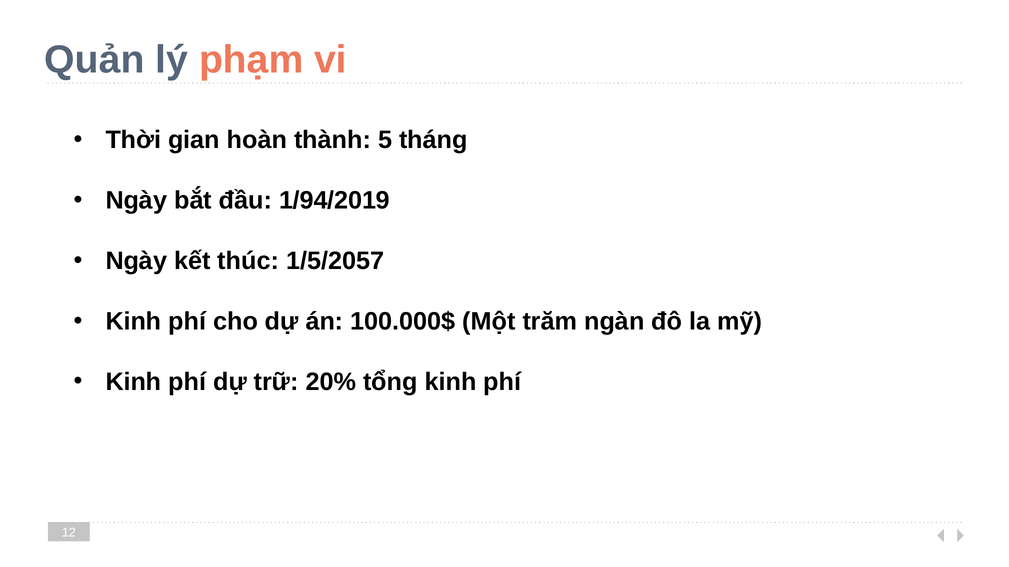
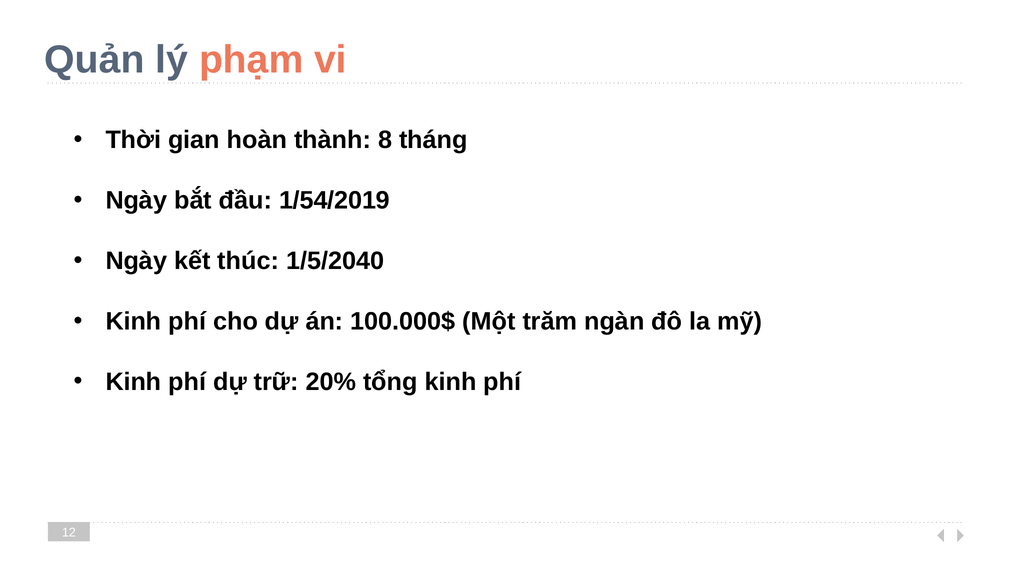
5: 5 -> 8 (385, 140)
1/94/2019: 1/94/2019 -> 1/54/2019 (334, 201)
1/5/2057: 1/5/2057 -> 1/5/2040 (335, 261)
